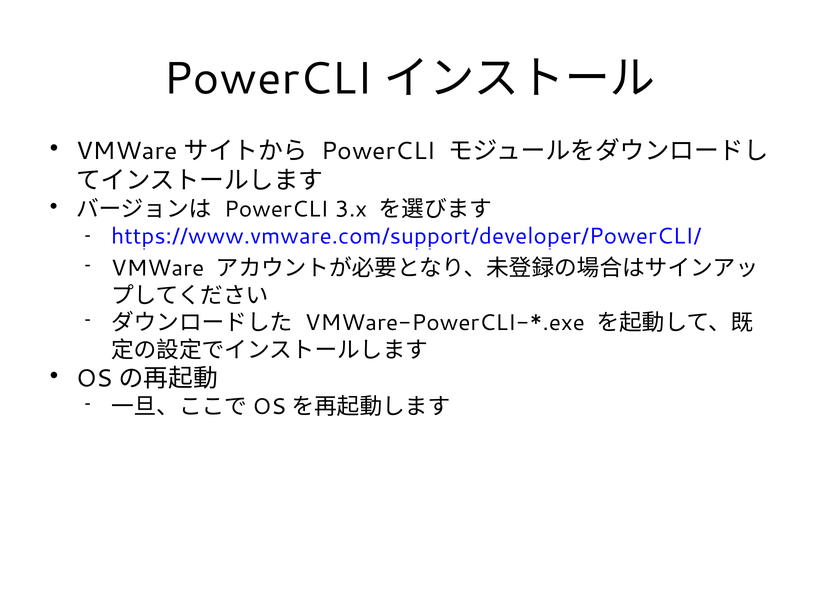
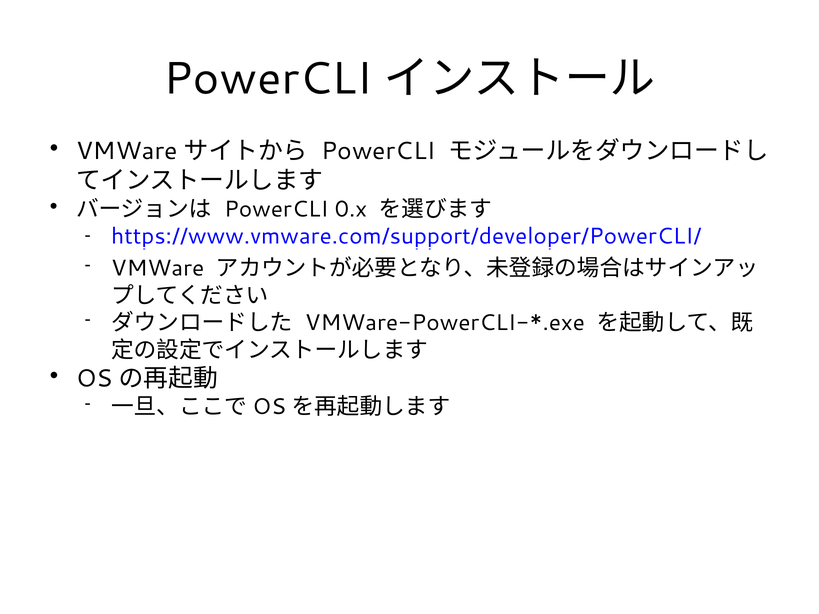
3.x: 3.x -> 0.x (351, 209)
